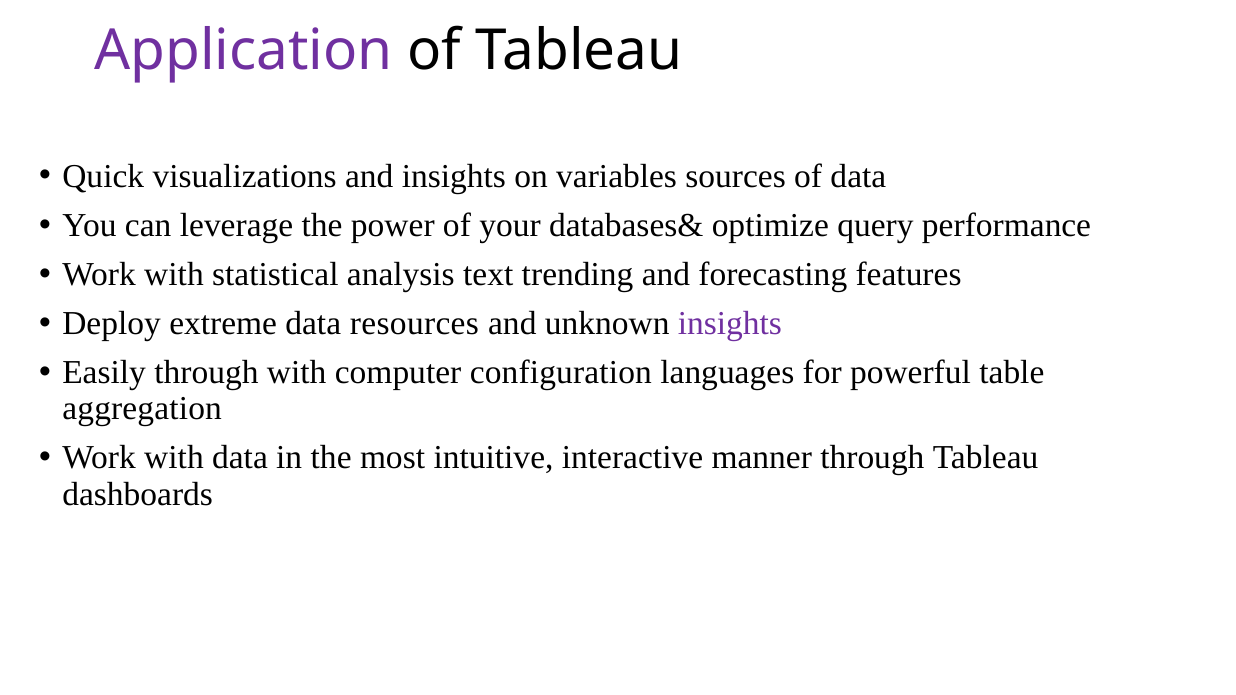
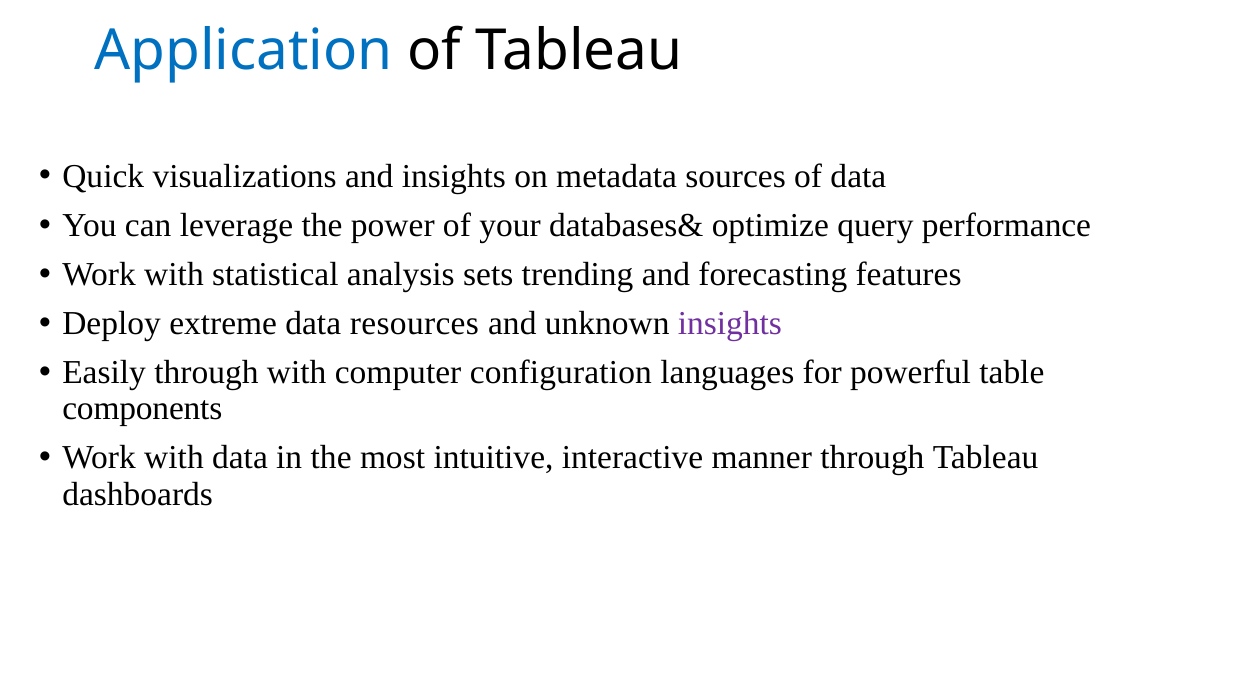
Application colour: purple -> blue (243, 51)
variables: variables -> metadata (617, 176)
text: text -> sets (488, 274)
aggregation: aggregation -> components (142, 409)
